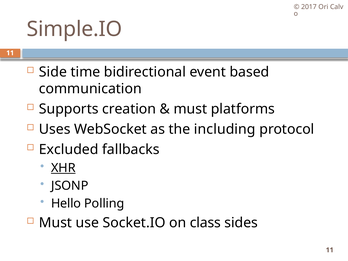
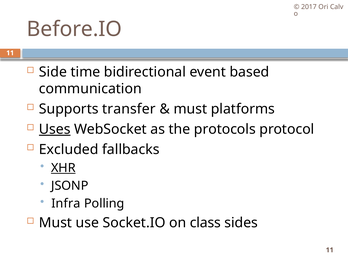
Simple.IO: Simple.IO -> Before.IO (74, 29)
creation: creation -> transfer (129, 109)
Uses underline: none -> present (55, 129)
including: including -> protocols (225, 129)
Hello: Hello -> Infra (66, 203)
